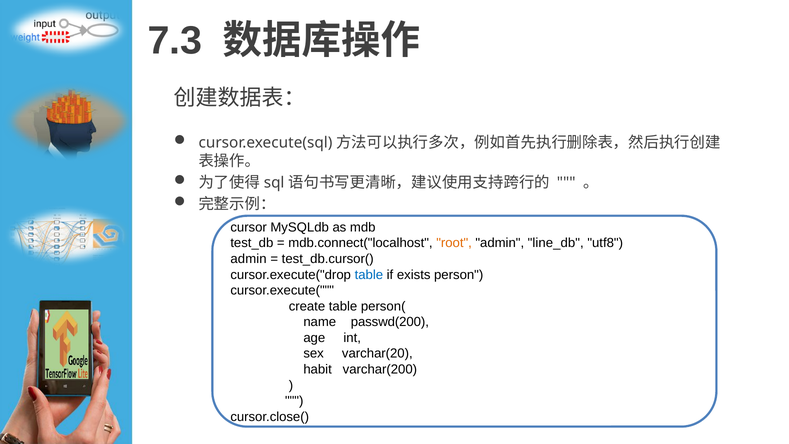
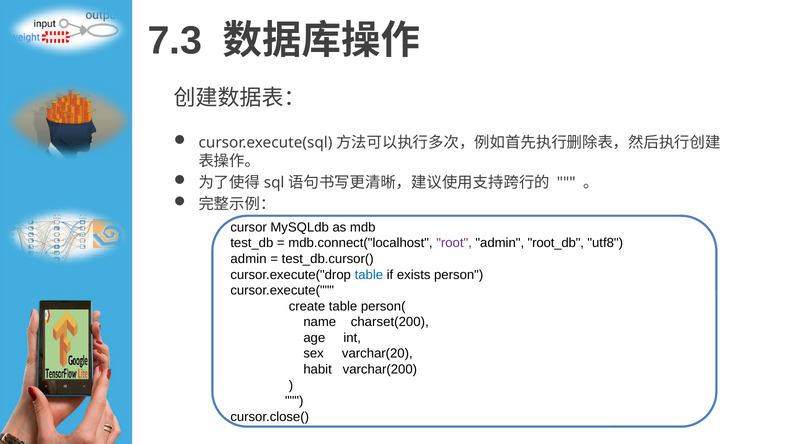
root colour: orange -> purple (454, 243)
line_db: line_db -> root_db (556, 243)
passwd(200: passwd(200 -> charset(200 (390, 322)
